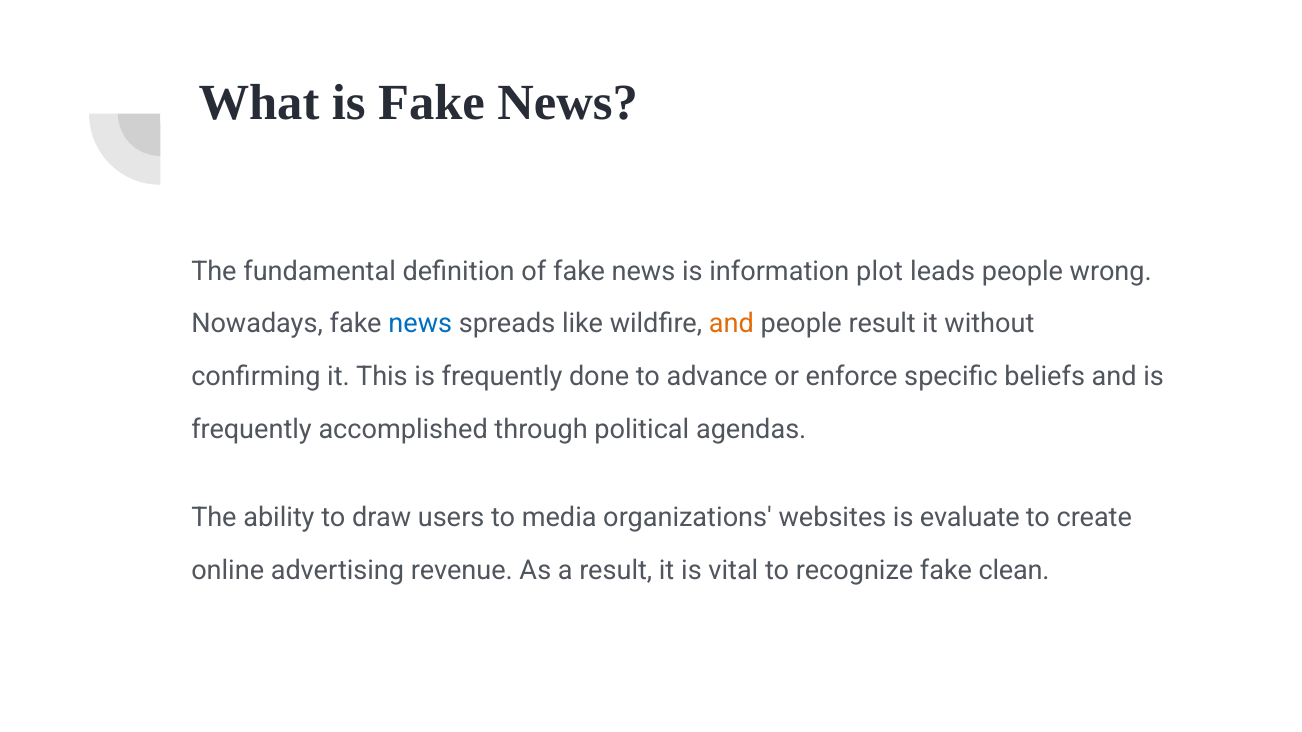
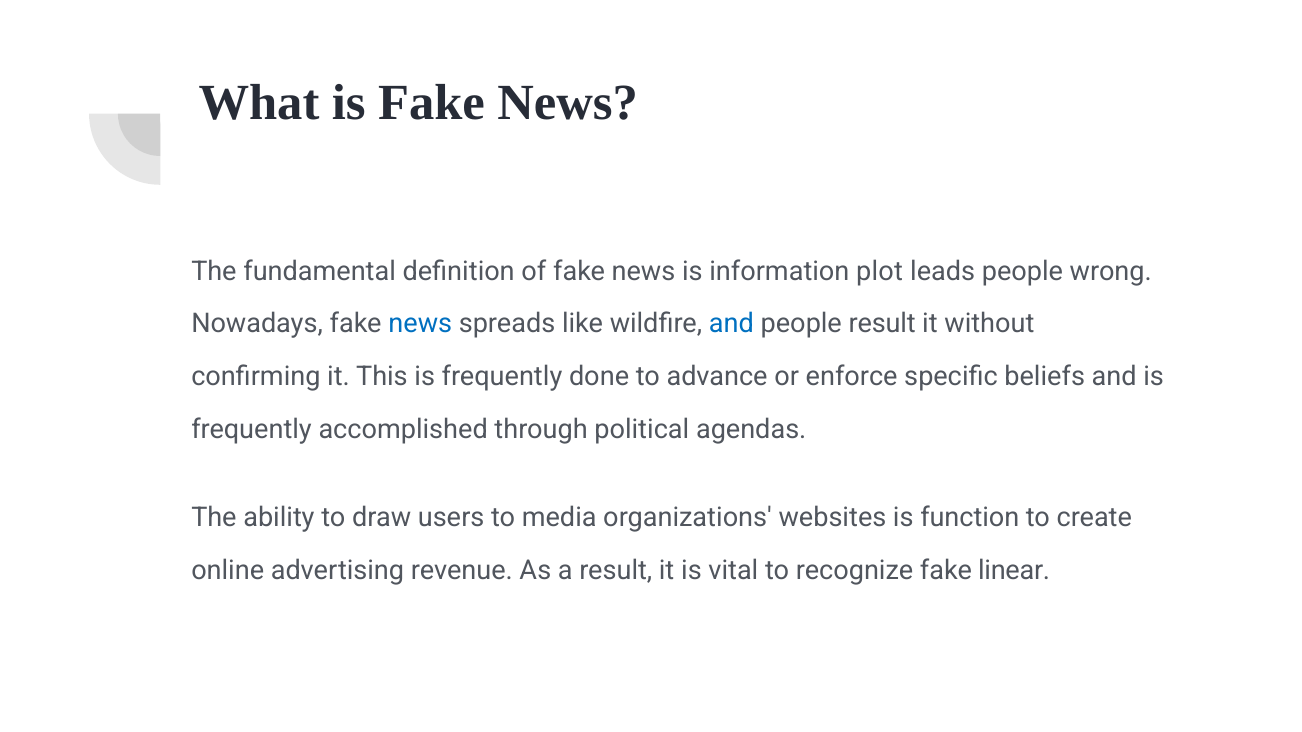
and colour: orange -> blue (731, 324)
evaluate: evaluate -> function (970, 518)
clean: clean -> linear (1014, 571)
